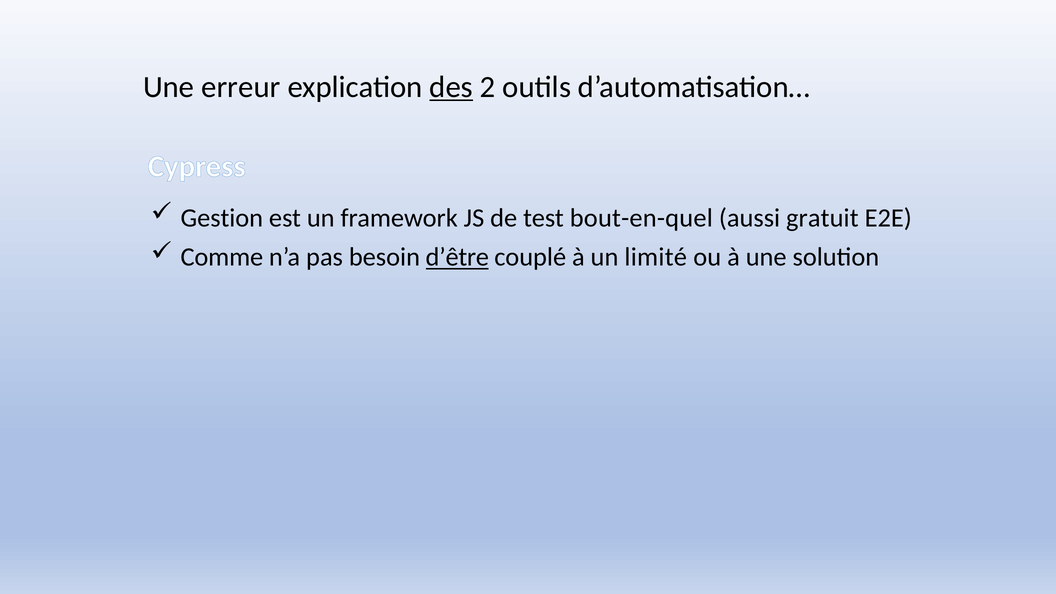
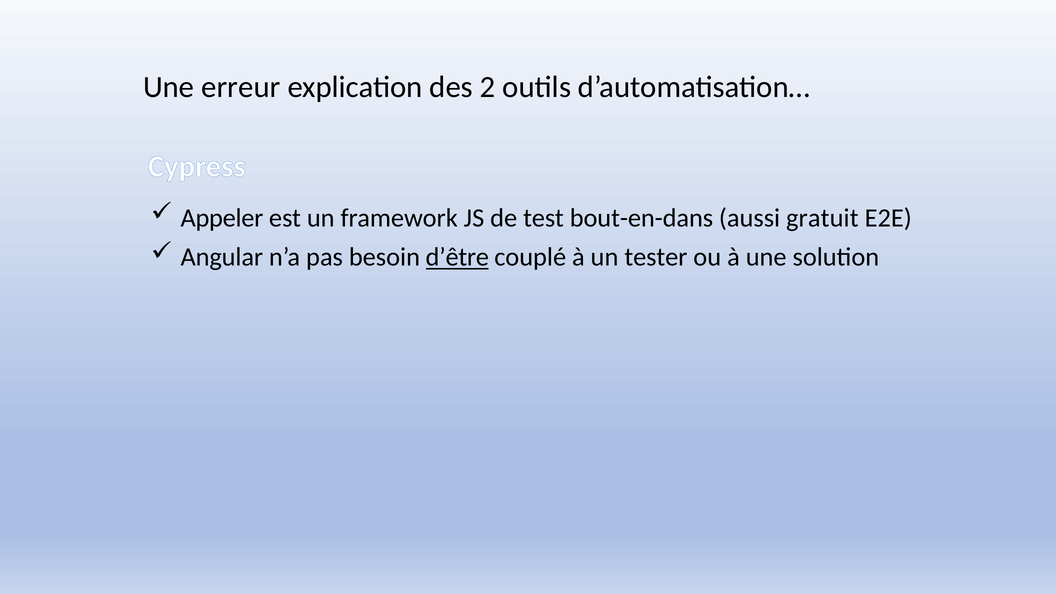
des underline: present -> none (451, 87)
Gestion: Gestion -> Appeler (222, 218)
bout-en-quel: bout-en-quel -> bout-en-dans (641, 218)
Comme: Comme -> Angular (222, 257)
limité: limité -> tester (656, 257)
